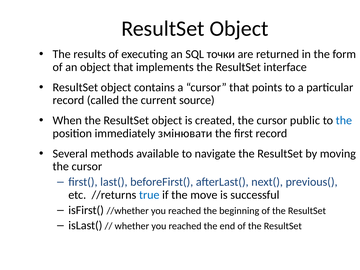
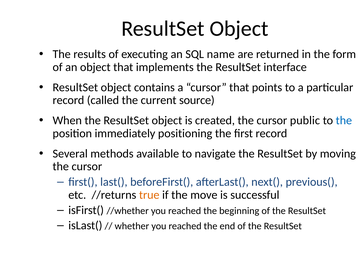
точки: точки -> name (221, 54)
змінювати: змінювати -> positioning (185, 133)
true colour: blue -> orange (149, 195)
